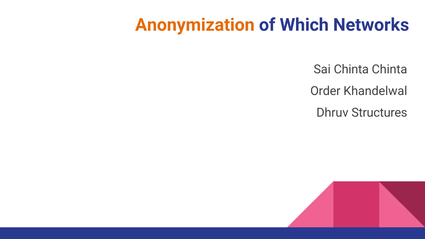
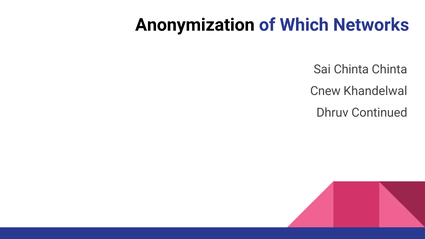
Anonymization colour: orange -> black (195, 25)
Order: Order -> Cnew (325, 91)
Structures: Structures -> Continued (379, 113)
